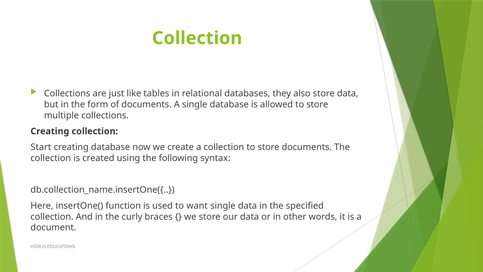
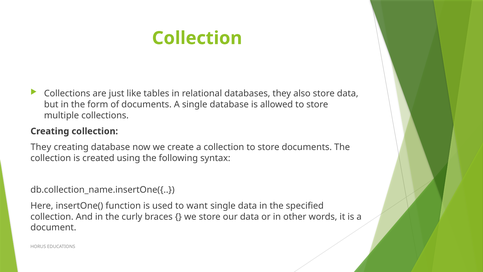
Start: Start -> They (41, 147)
